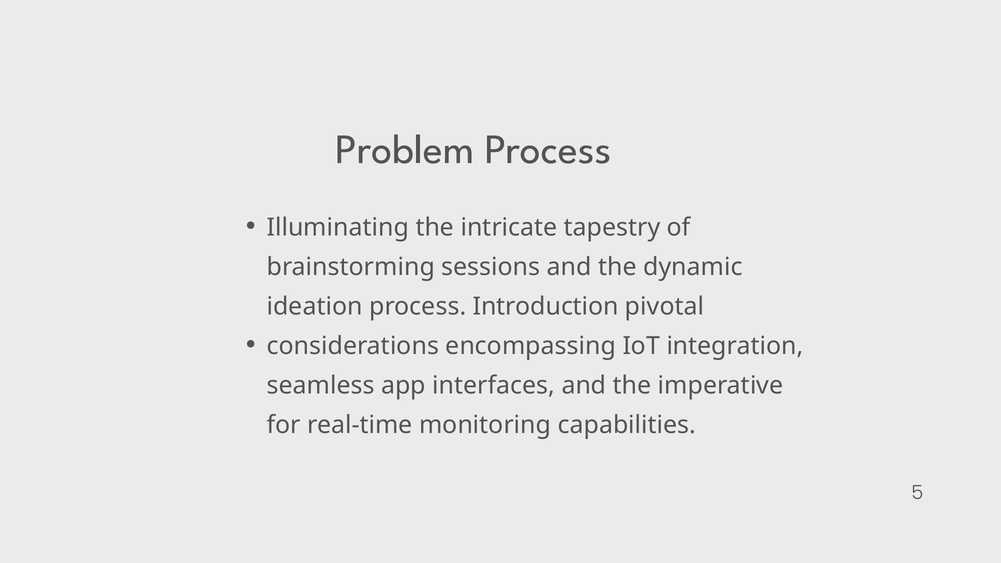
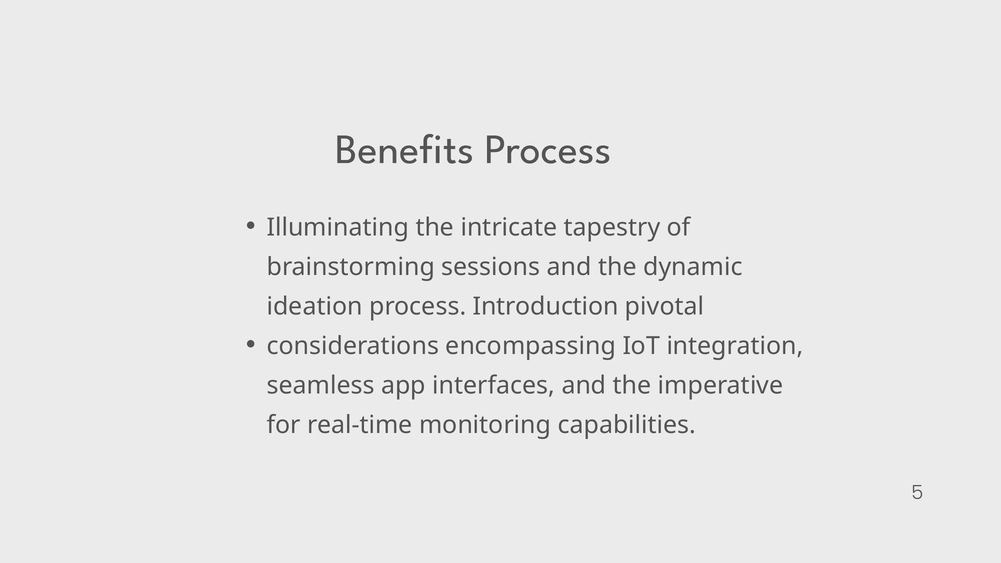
Problem: Problem -> Benefits (404, 149)
